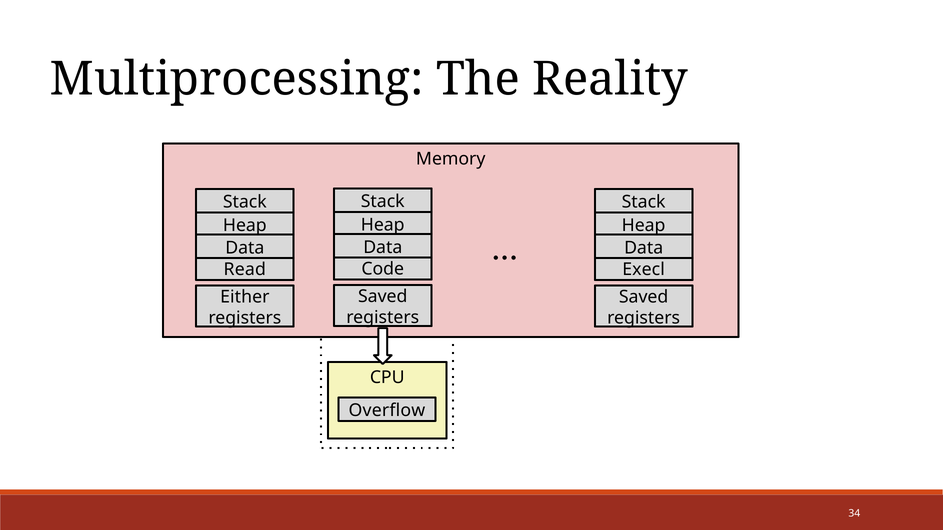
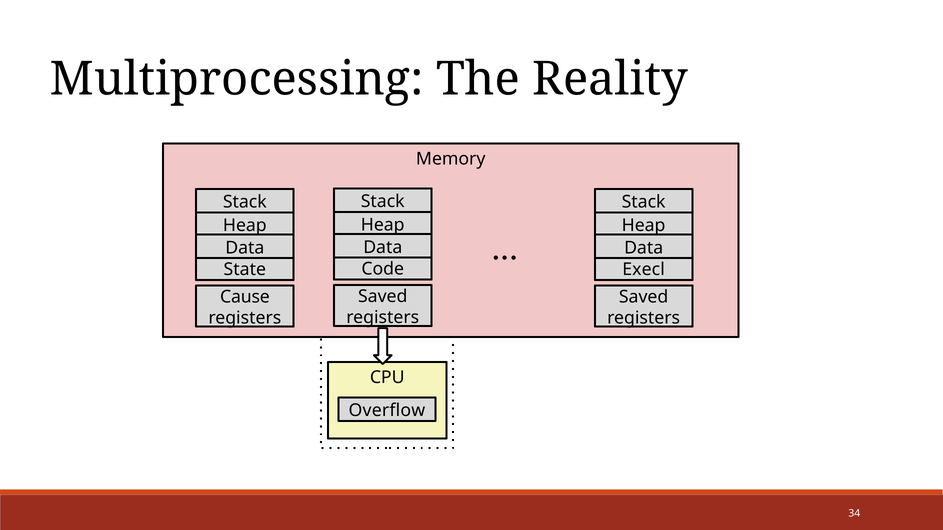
Read: Read -> State (245, 270)
Either: Either -> Cause (245, 297)
